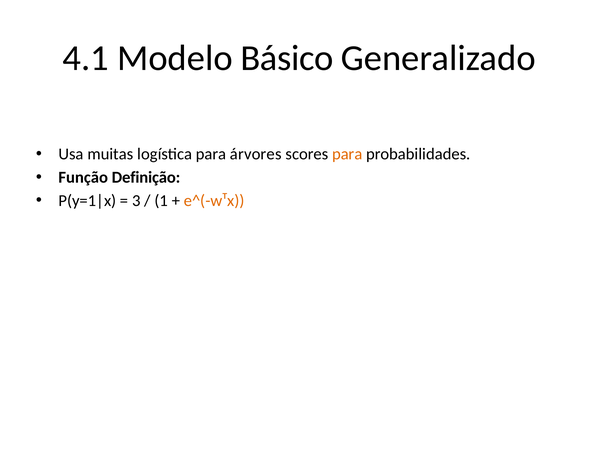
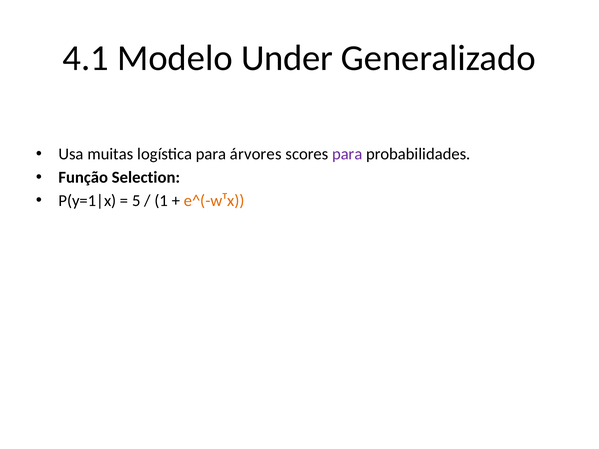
Básico: Básico -> Under (287, 58)
para colour: orange -> purple (347, 154)
Definição: Definição -> Selection (146, 178)
3: 3 -> 5 (136, 201)
